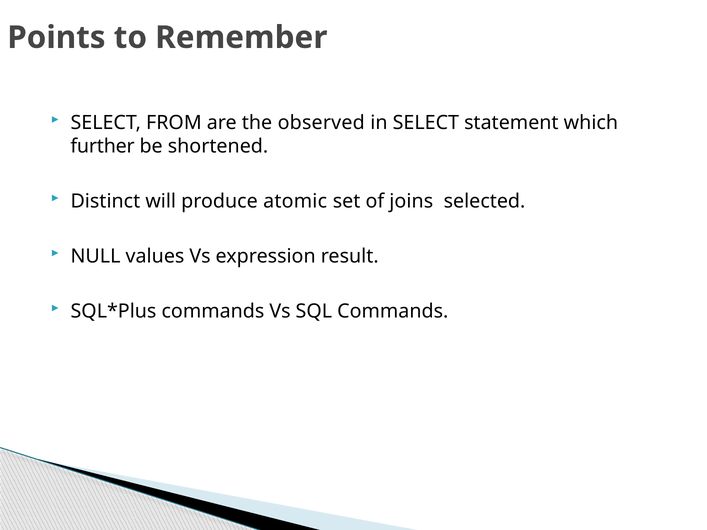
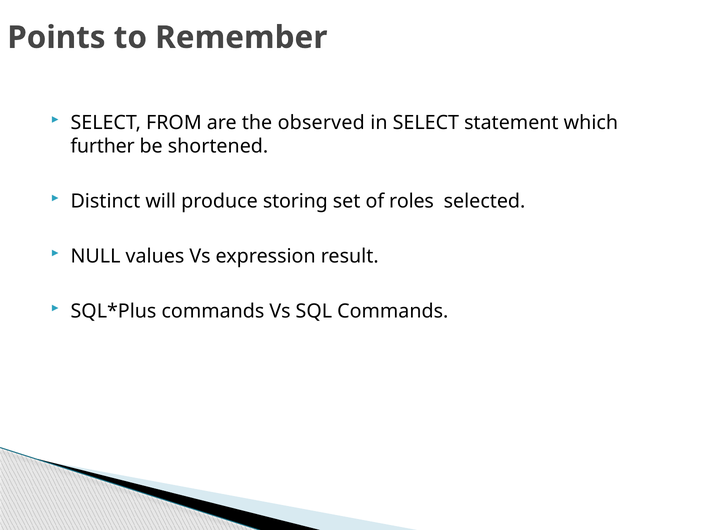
atomic: atomic -> storing (295, 201)
joins: joins -> roles (411, 201)
